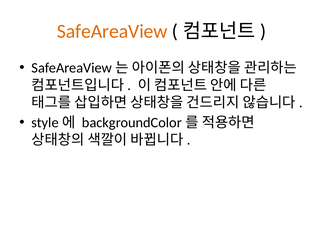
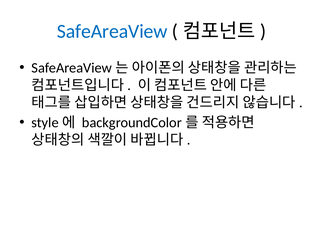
SafeAreaView colour: orange -> blue (112, 31)
